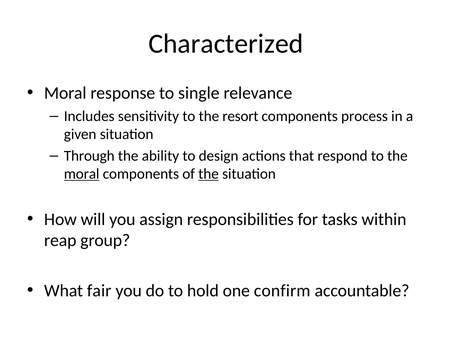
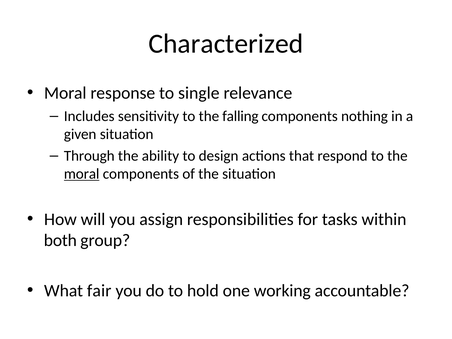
resort: resort -> falling (240, 116)
process: process -> nothing (365, 116)
the underline: present -> none (209, 174)
reap: reap -> both (60, 240)
confirm: confirm -> working (282, 291)
